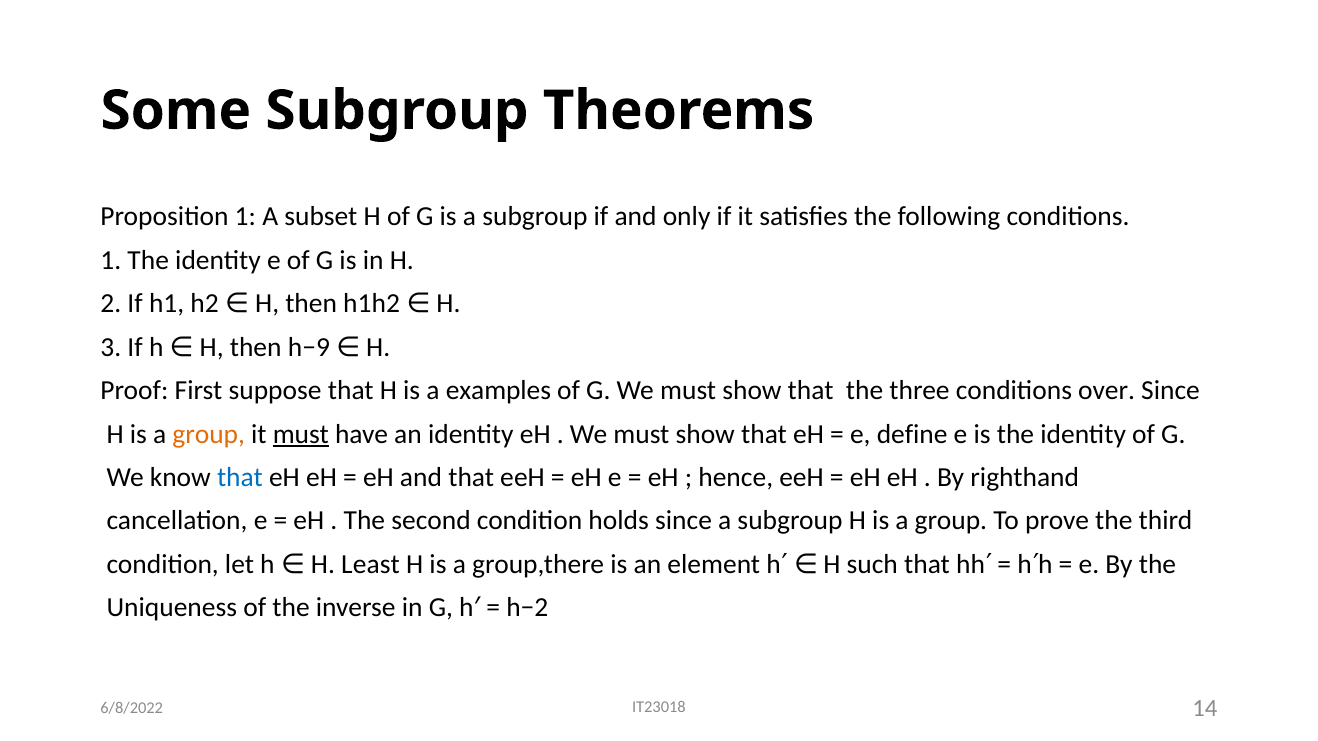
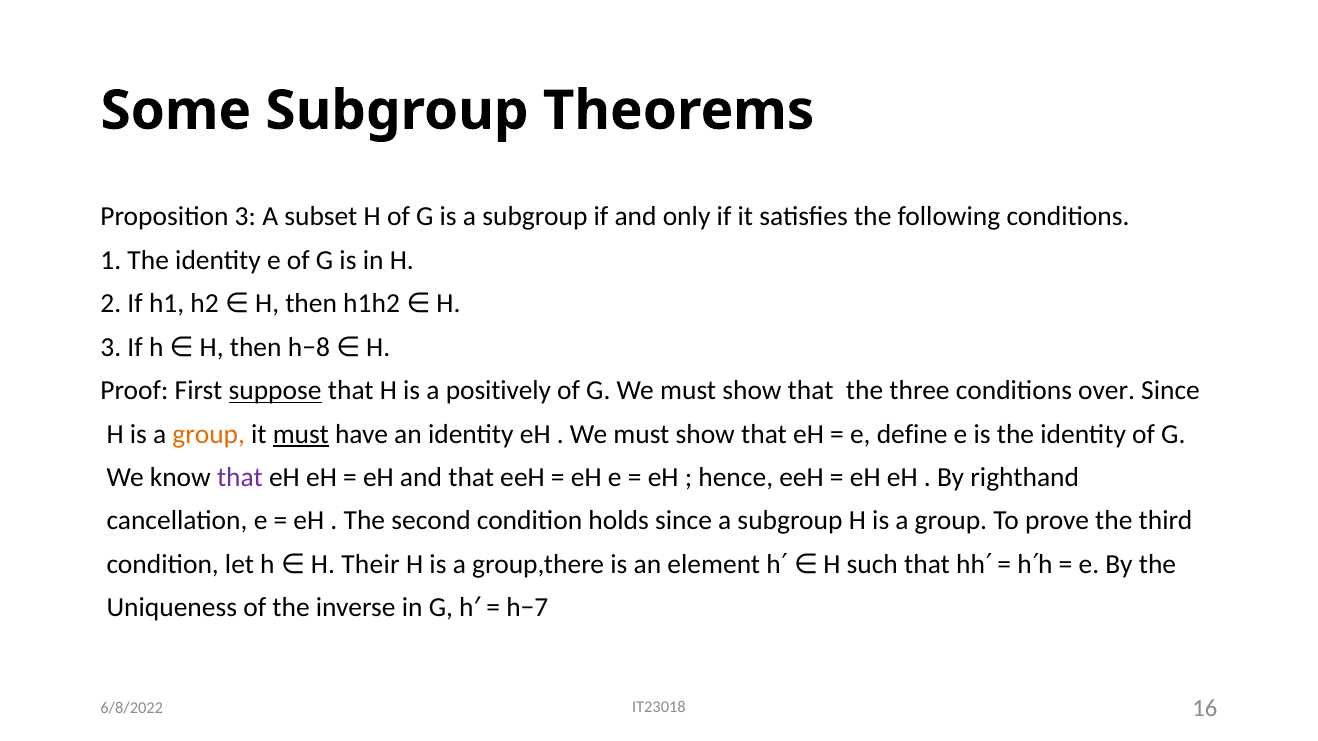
Proposition 1: 1 -> 3 (245, 217)
h−9: h−9 -> h−8 (309, 347)
suppose underline: none -> present (275, 391)
examples: examples -> positively (498, 391)
that colour: blue -> purple (240, 478)
Least: Least -> Their (370, 564)
h−2: h−2 -> h−7 (527, 608)
14: 14 -> 16 (1205, 708)
